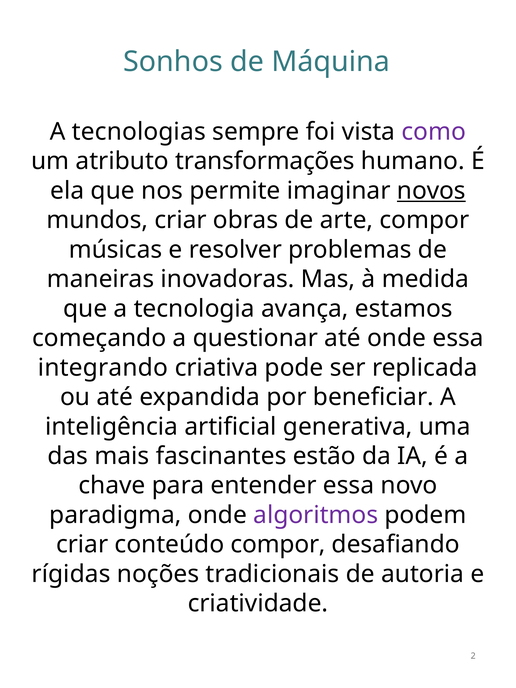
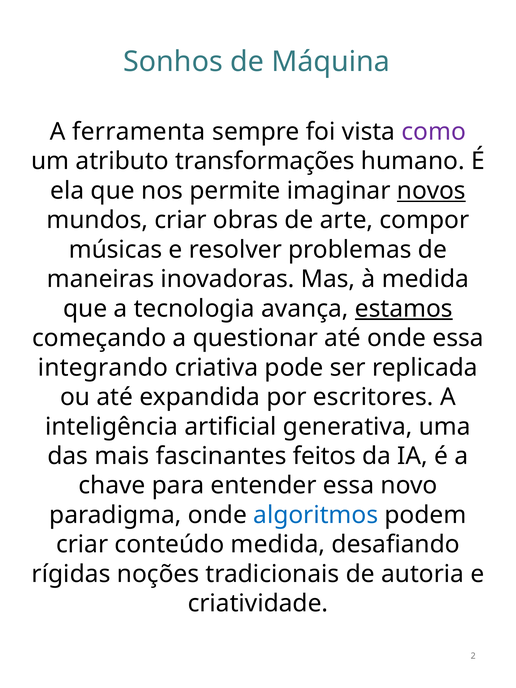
tecnologias: tecnologias -> ferramenta (139, 132)
estamos underline: none -> present (404, 309)
beneficiar: beneficiar -> escritores (373, 397)
estão: estão -> feitos (324, 456)
algoritmos colour: purple -> blue (316, 515)
conteúdo compor: compor -> medida (278, 545)
